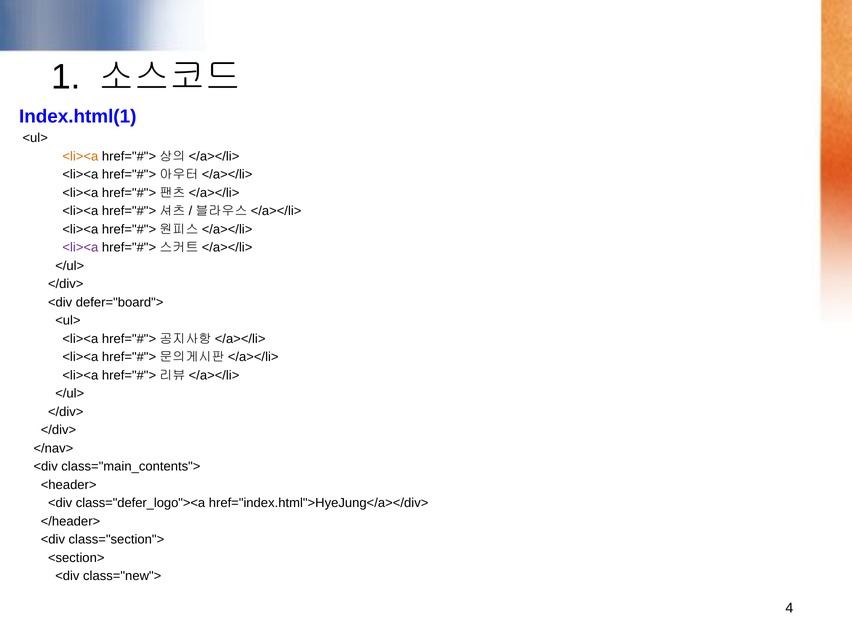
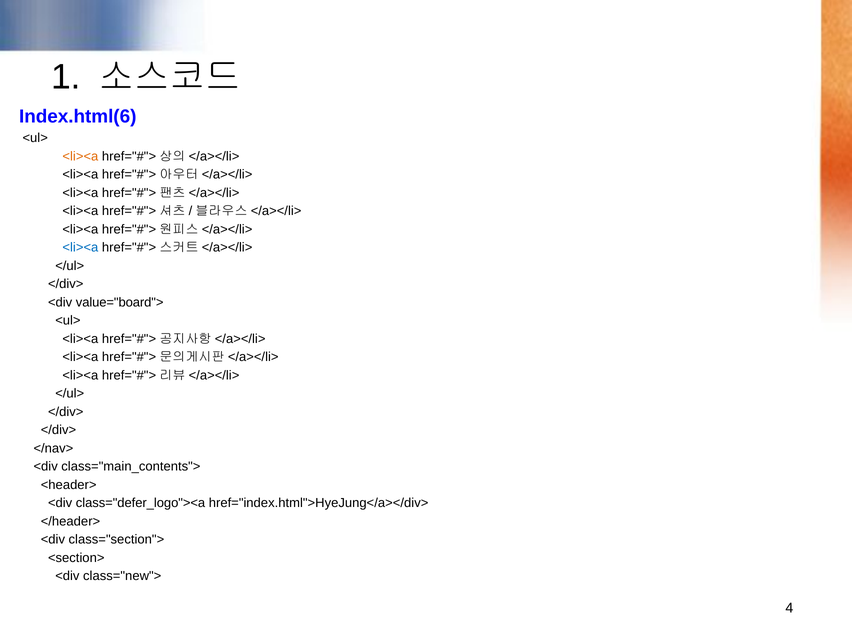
Index.html(1: Index.html(1 -> Index.html(6 (78, 117)
<li><a colour: purple -> blue (80, 248)
defer="board">: defer="board"> -> value="board"> (120, 302)
